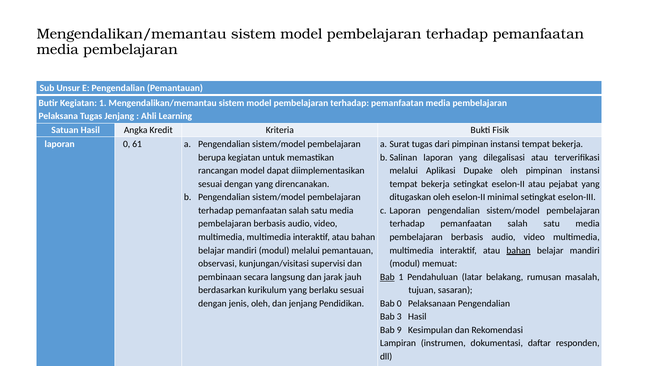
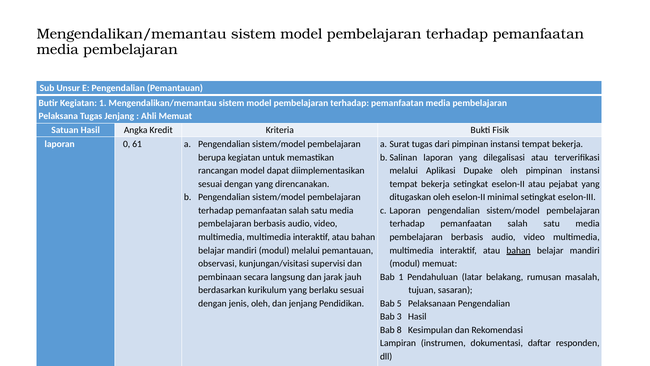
Ahli Learning: Learning -> Memuat (175, 116)
Bab underline: present -> none (387, 277)
Bab 0: 0 -> 5 (399, 303)
9: 9 -> 8 (399, 330)
